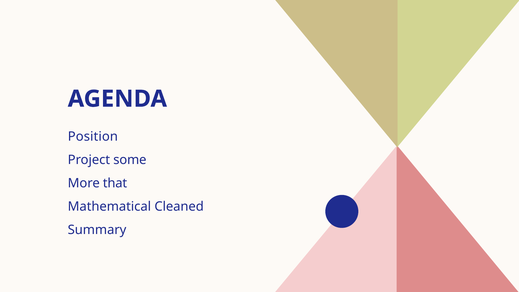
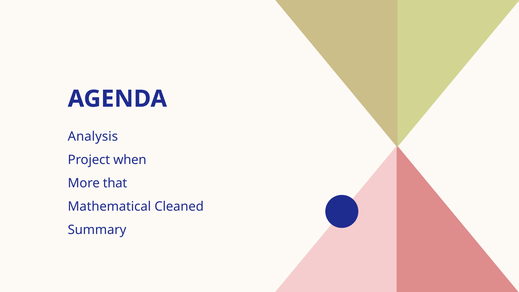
Position: Position -> Analysis (93, 136)
some: some -> when (130, 160)
